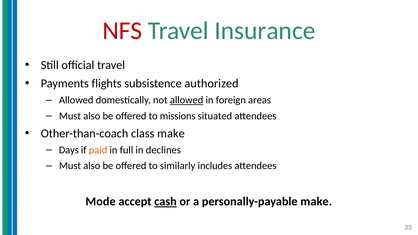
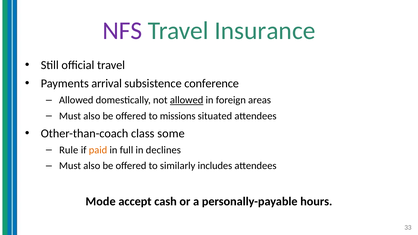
NFS colour: red -> purple (122, 31)
flights: flights -> arrival (107, 83)
authorized: authorized -> conference (212, 83)
class make: make -> some (171, 133)
Days: Days -> Rule (69, 150)
cash underline: present -> none (166, 202)
personally-payable make: make -> hours (316, 202)
